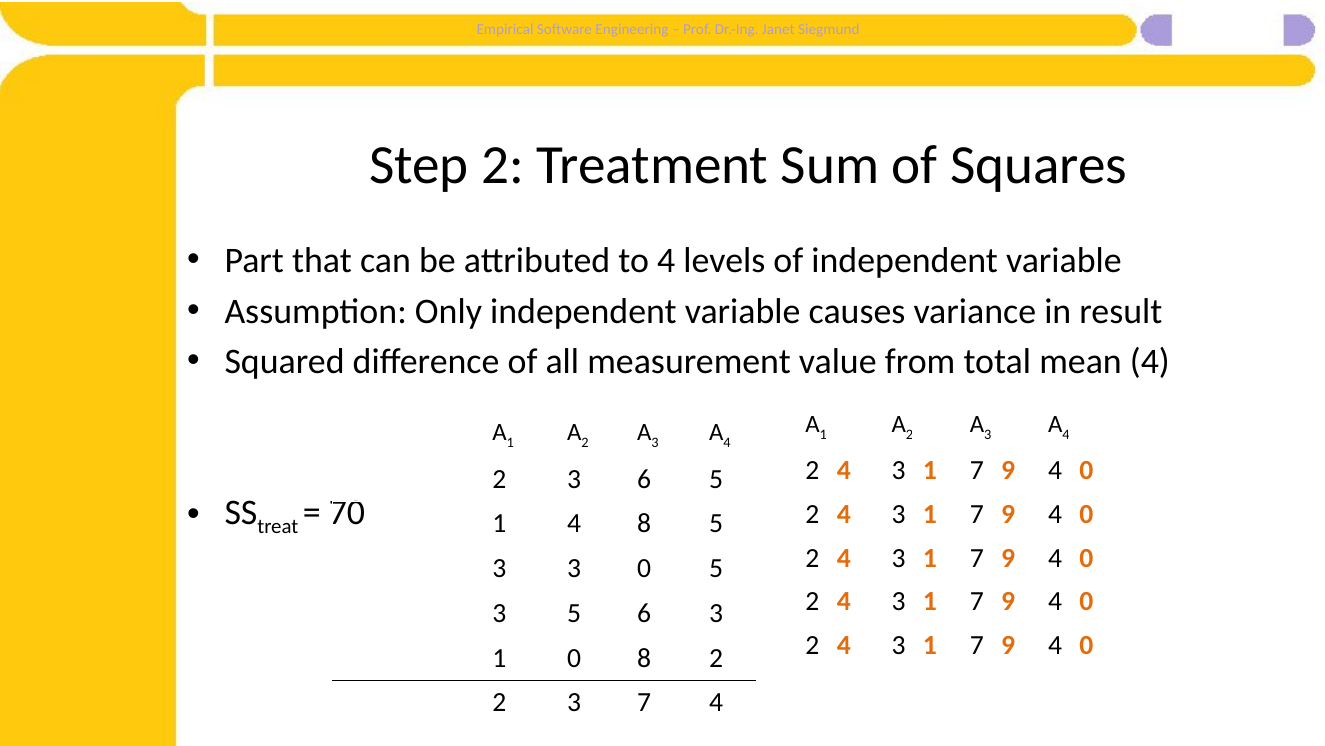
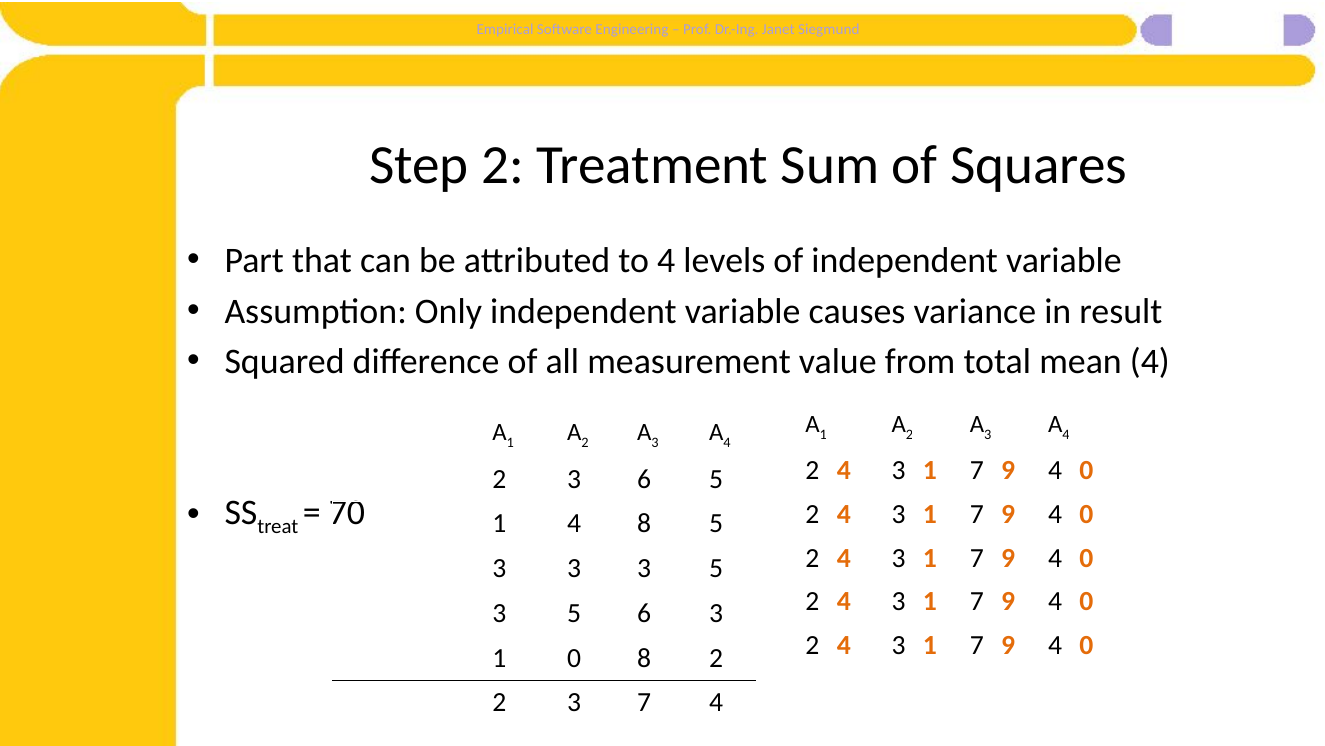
3 3 0: 0 -> 3 (644, 568)
